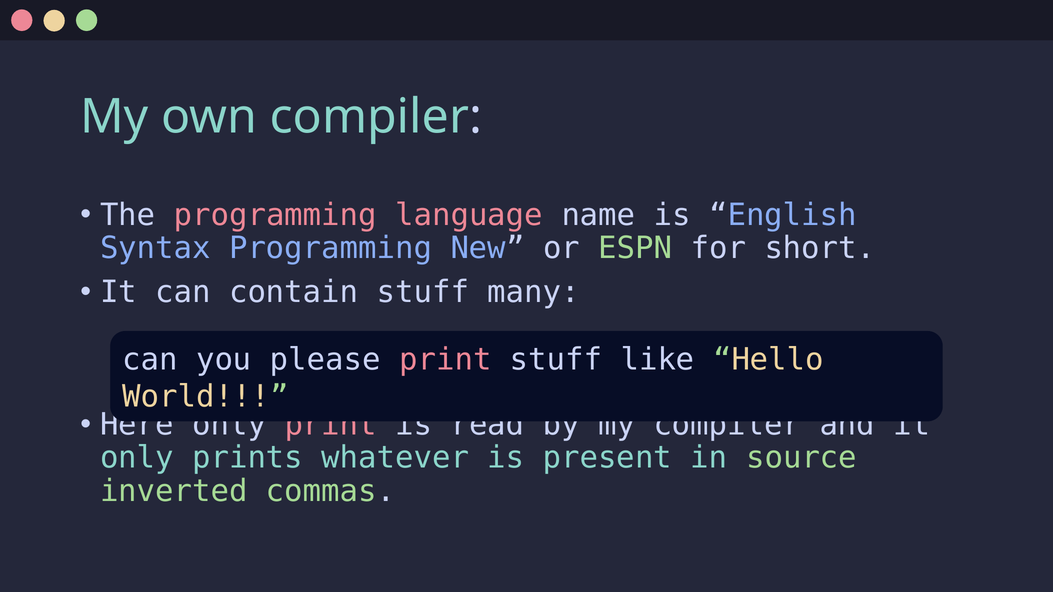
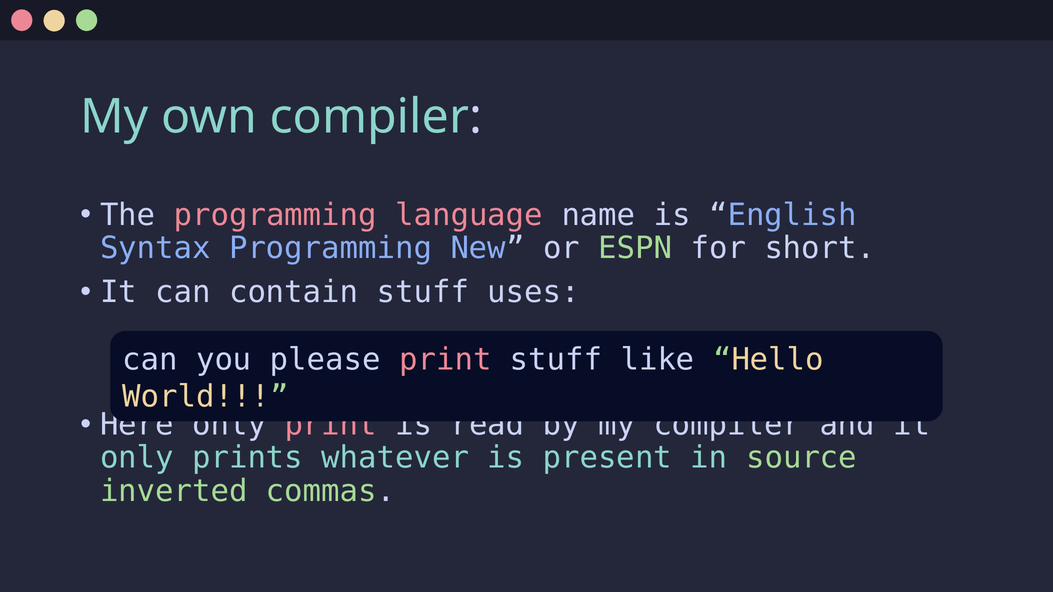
many: many -> uses (534, 292)
